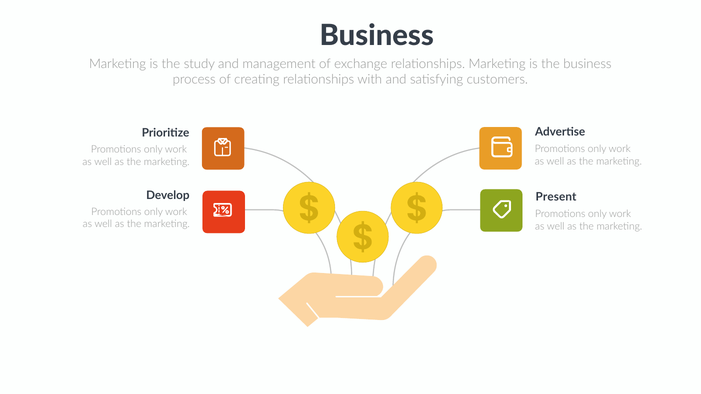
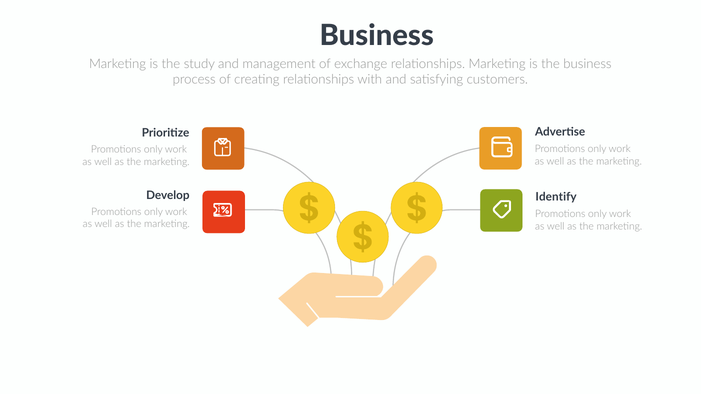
Present: Present -> Identify (556, 197)
